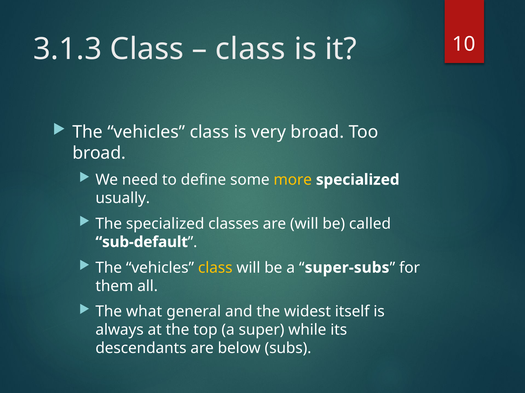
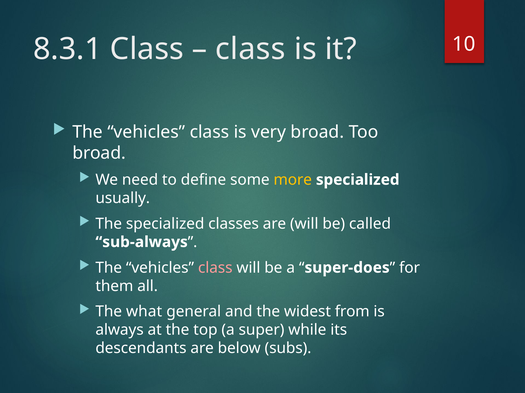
3.1.3: 3.1.3 -> 8.3.1 (68, 49)
sub-default: sub-default -> sub-always (142, 242)
class colour: yellow -> pink (215, 268)
super-subs: super-subs -> super-does (347, 268)
itself: itself -> from (352, 312)
